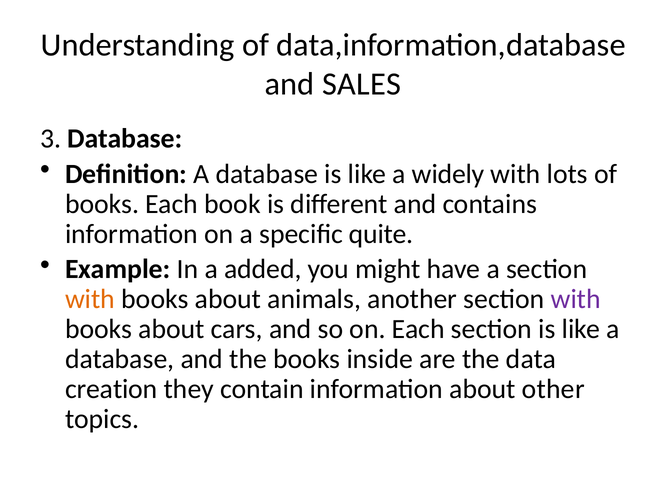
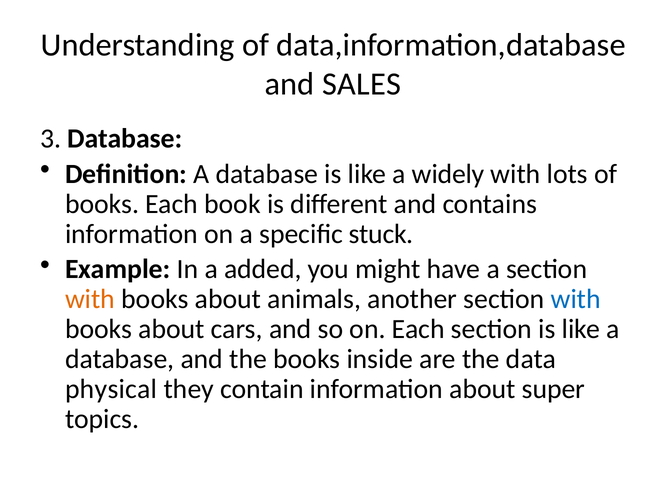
quite: quite -> stuck (381, 234)
with colour: purple -> blue (576, 299)
creation: creation -> physical (111, 389)
other: other -> super (553, 389)
